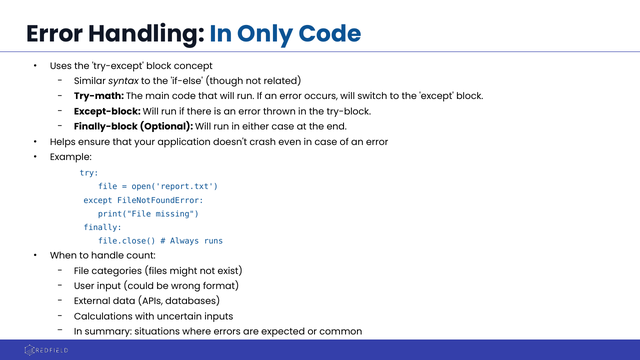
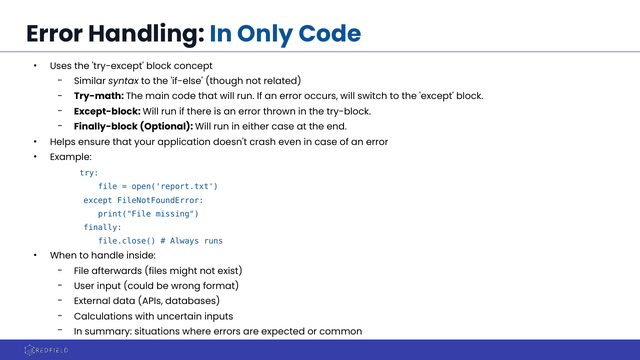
count: count -> inside (141, 256)
categories: categories -> afterwards (117, 271)
